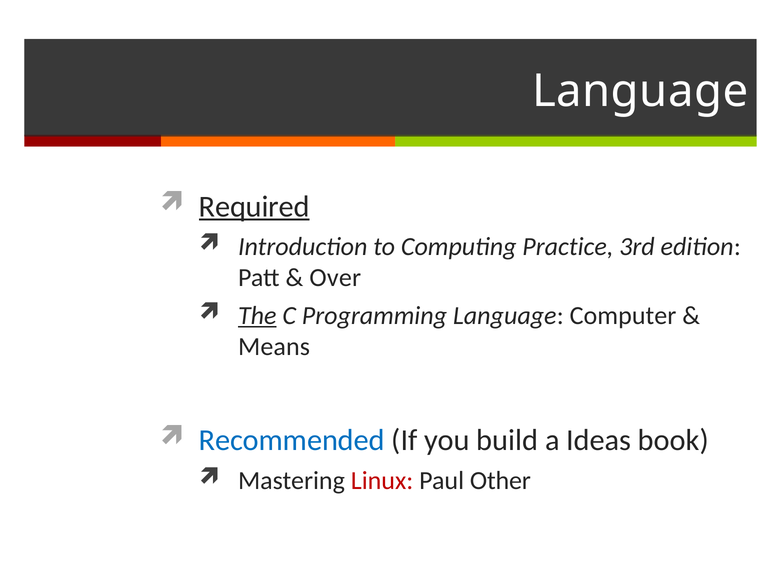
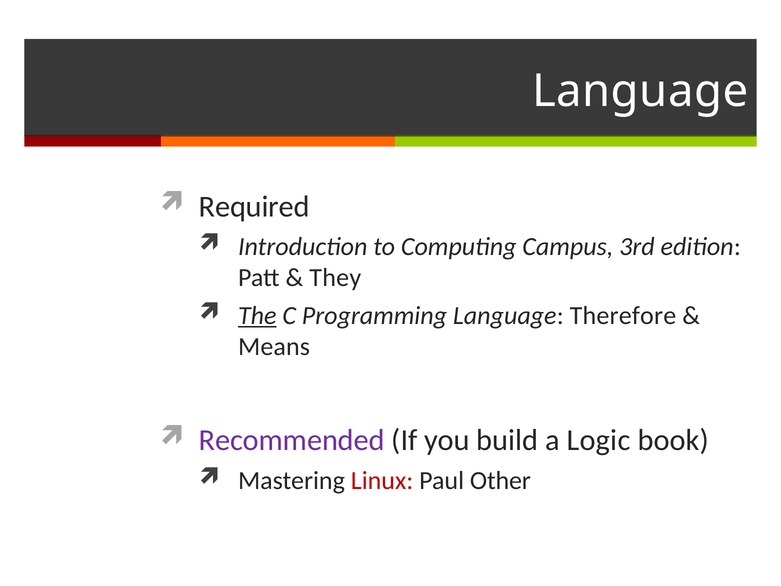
Required underline: present -> none (254, 206)
Practice: Practice -> Campus (568, 246)
Over: Over -> They (335, 278)
Computer: Computer -> Therefore (623, 315)
Recommended colour: blue -> purple (292, 440)
Ideas: Ideas -> Logic (599, 440)
